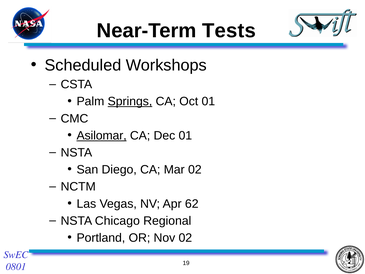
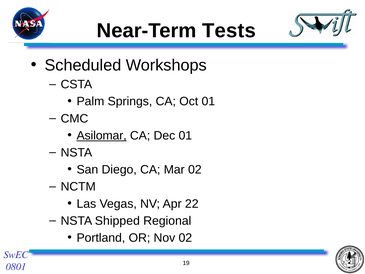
Springs underline: present -> none (130, 101)
62: 62 -> 22 (192, 204)
Chicago: Chicago -> Shipped (117, 221)
